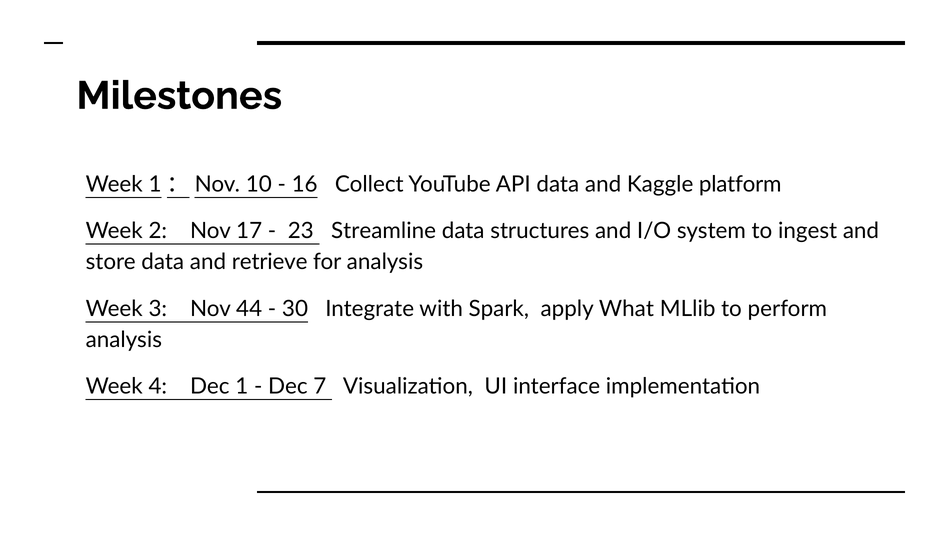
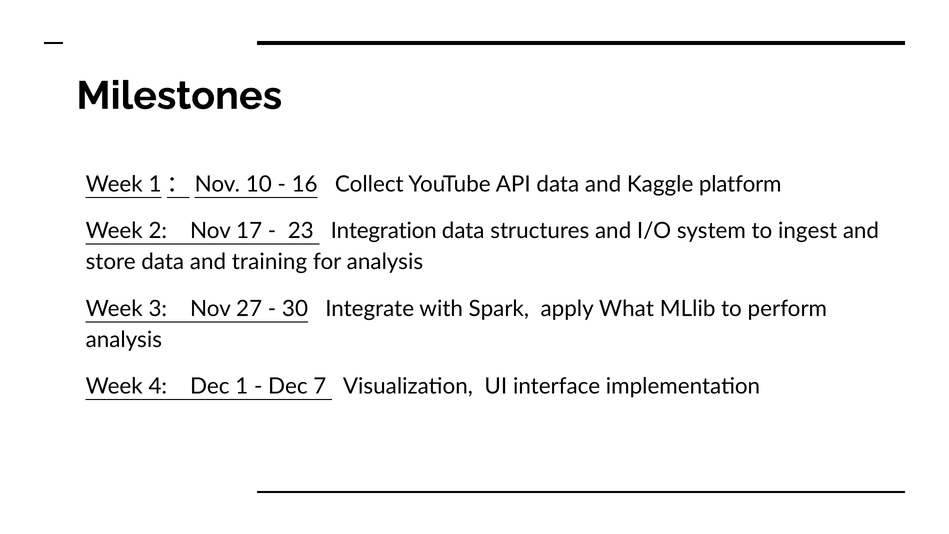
Streamline: Streamline -> Integration (384, 231)
retrieve: retrieve -> training (270, 262)
44: 44 -> 27 (249, 309)
